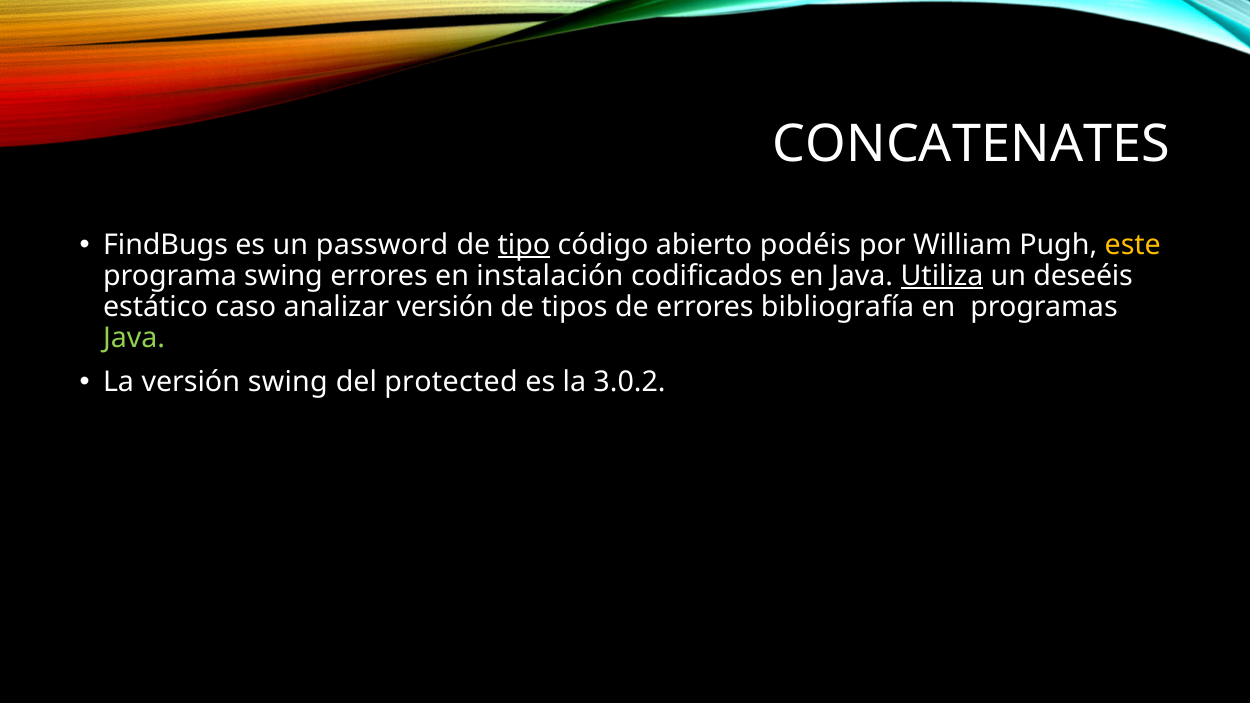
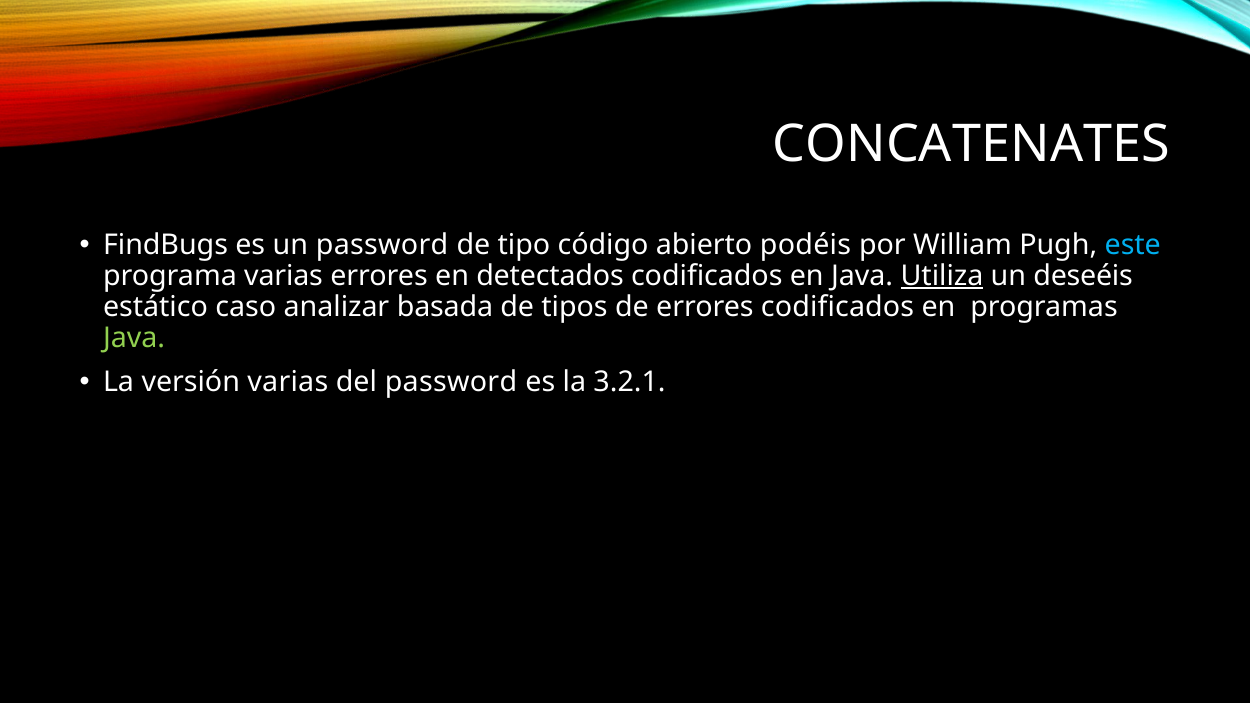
tipo underline: present -> none (524, 245)
este colour: yellow -> light blue (1133, 245)
programa swing: swing -> varias (284, 276)
instalación: instalación -> detectados (550, 276)
analizar versión: versión -> basada (445, 307)
errores bibliografía: bibliografía -> codificados (838, 307)
versión swing: swing -> varias (288, 382)
del protected: protected -> password (451, 382)
3.0.2: 3.0.2 -> 3.2.1 (630, 382)
